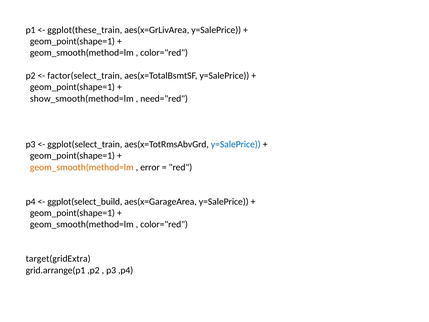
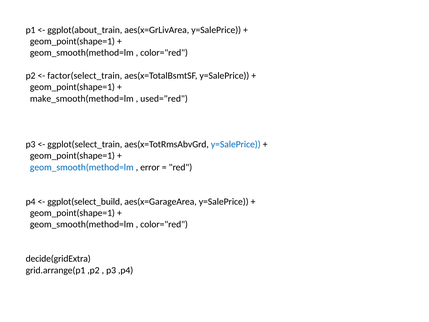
ggplot(these_train: ggplot(these_train -> ggplot(about_train (85, 30)
show_smooth(method=lm: show_smooth(method=lm -> make_smooth(method=lm (82, 99)
need="red: need="red -> used="red (164, 99)
geom_smooth(method=lm colour: orange -> blue (82, 167)
target(gridExtra: target(gridExtra -> decide(gridExtra (58, 259)
